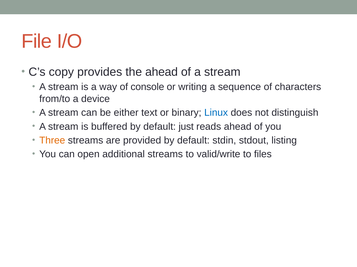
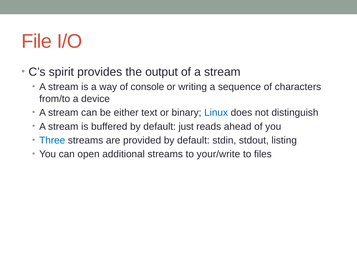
copy: copy -> spirit (61, 72)
the ahead: ahead -> output (162, 72)
Three colour: orange -> blue (52, 141)
valid/write: valid/write -> your/write (218, 155)
